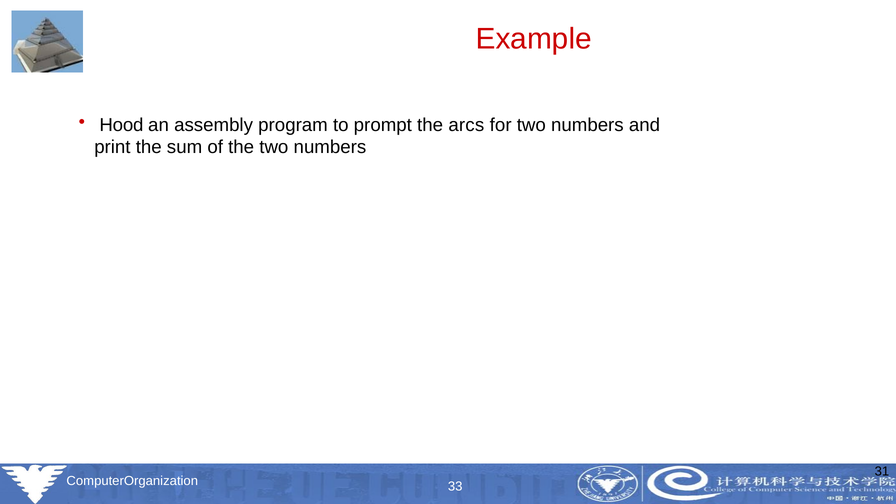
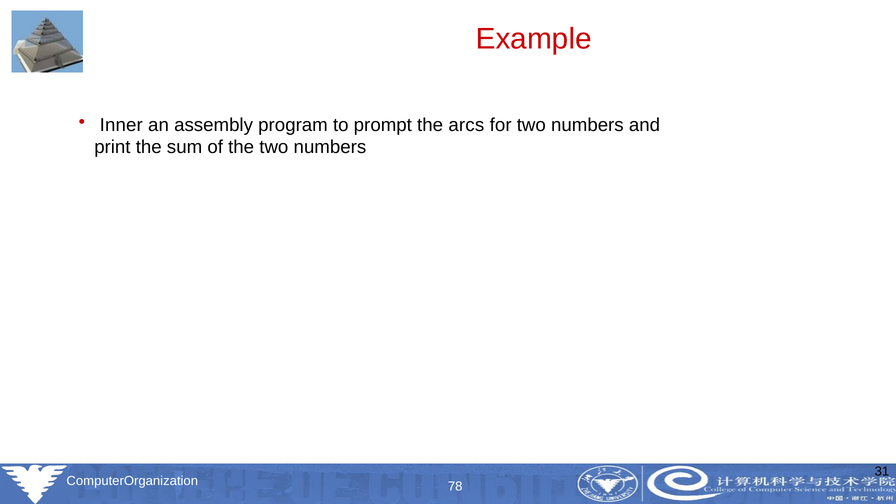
Hood: Hood -> Inner (121, 125)
33: 33 -> 78 (455, 486)
